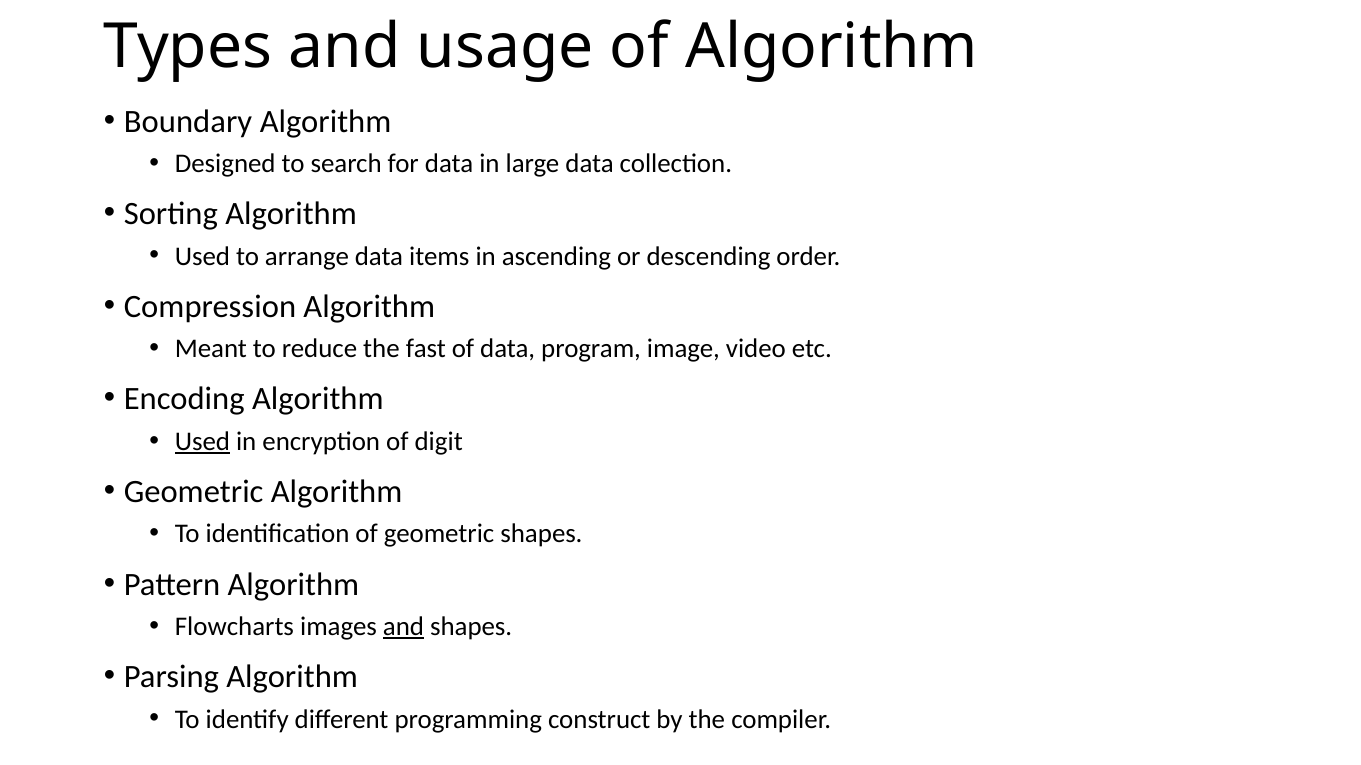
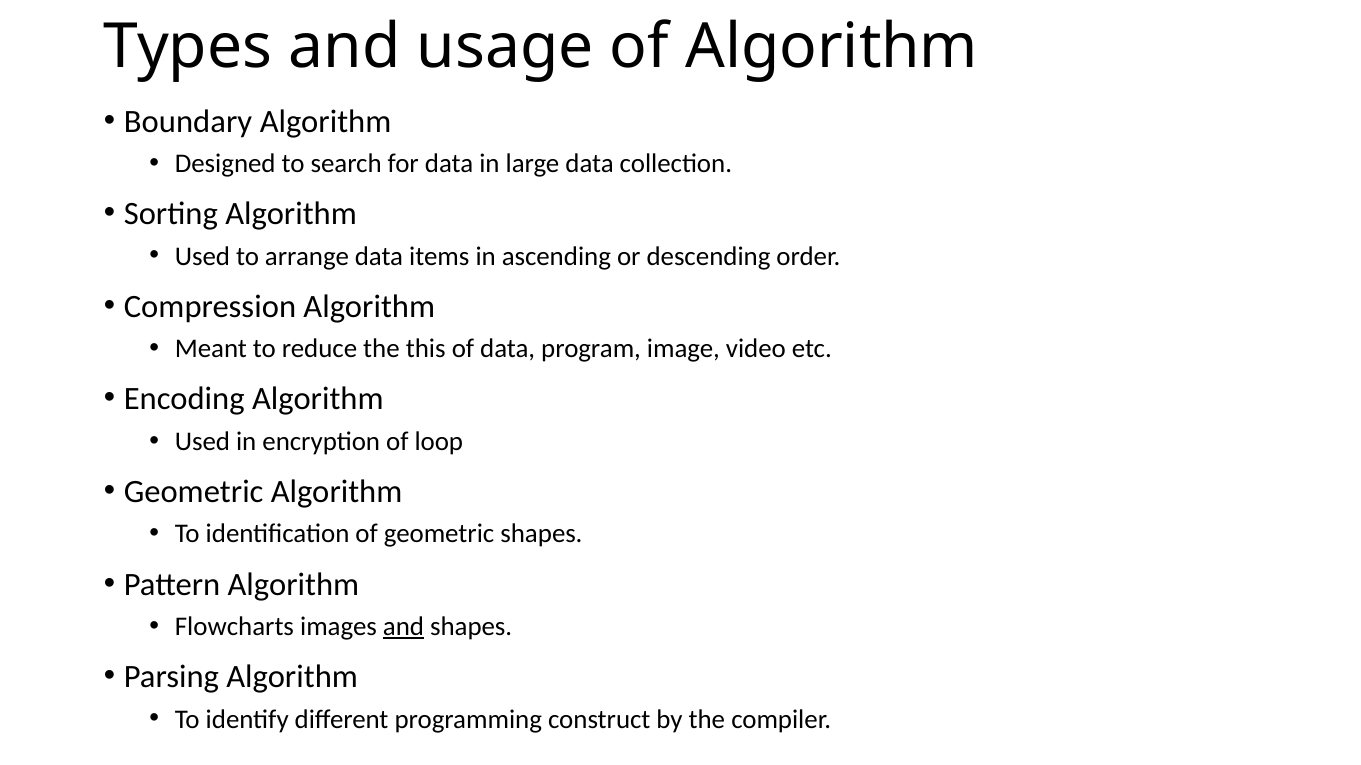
fast: fast -> this (426, 349)
Used underline: present -> none (202, 442)
digit: digit -> loop (439, 442)
